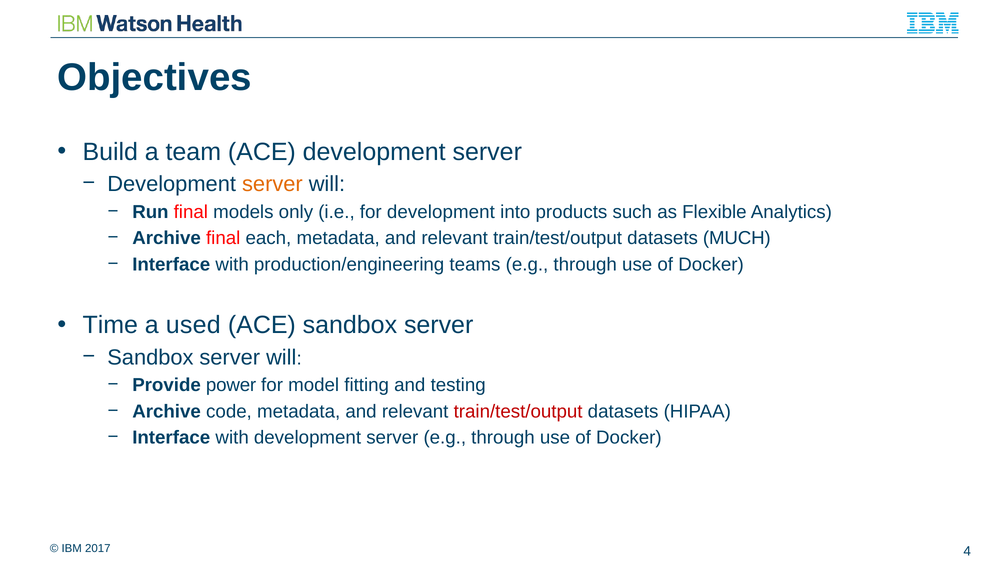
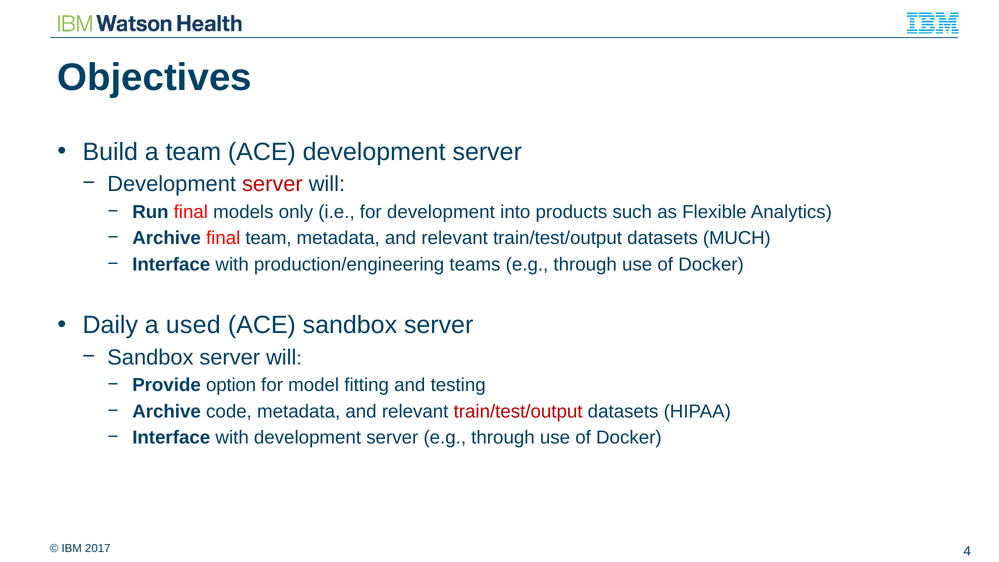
server colour: orange -> red (272, 184)
final each: each -> team (269, 238)
Time: Time -> Daily (110, 325)
power: power -> option (231, 385)
